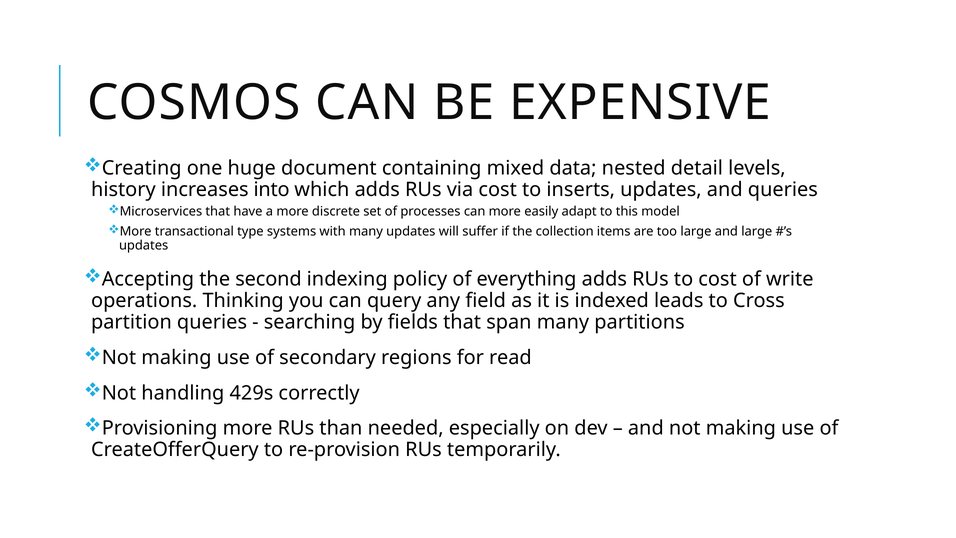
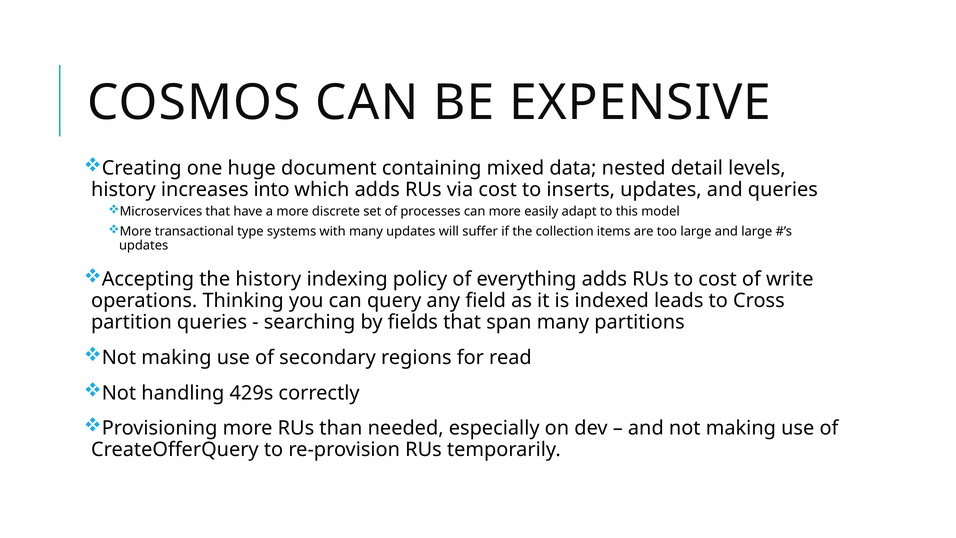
the second: second -> history (268, 279)
